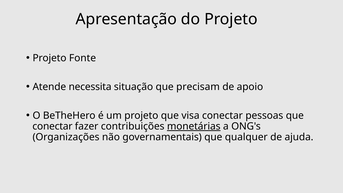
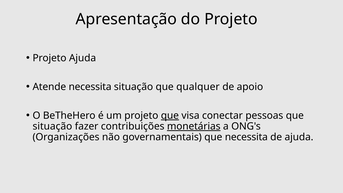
Projeto Fonte: Fonte -> Ajuda (83, 58)
precisam: precisam -> qualquer (198, 87)
que underline: none -> present (170, 116)
conectar: conectar -> situação (52, 126)
que qualquer: qualquer -> necessita (246, 137)
